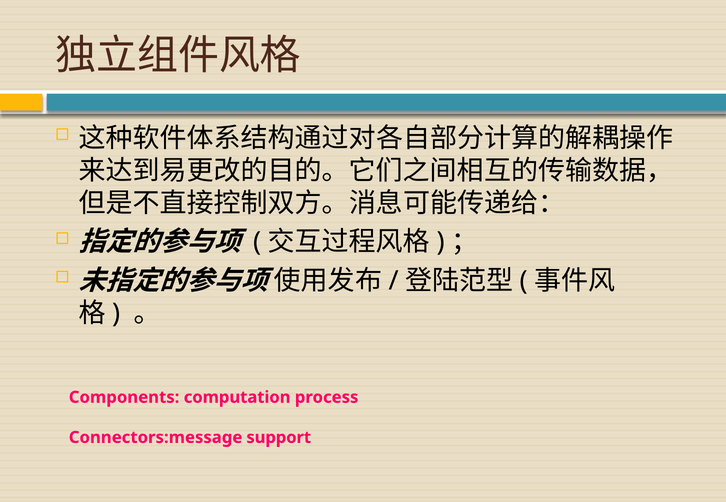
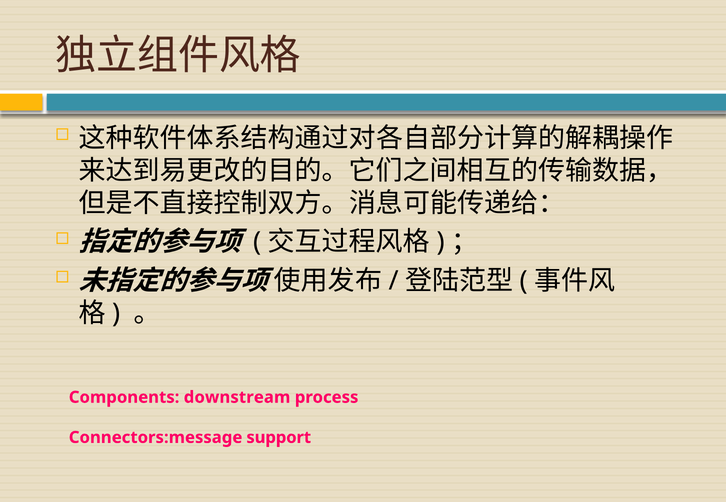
computation: computation -> downstream (237, 398)
